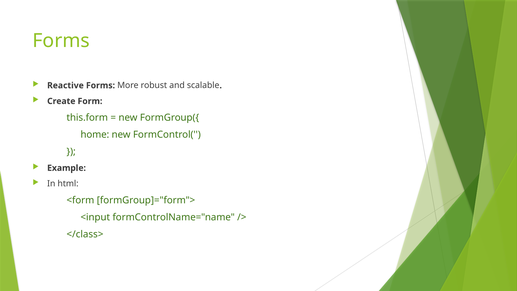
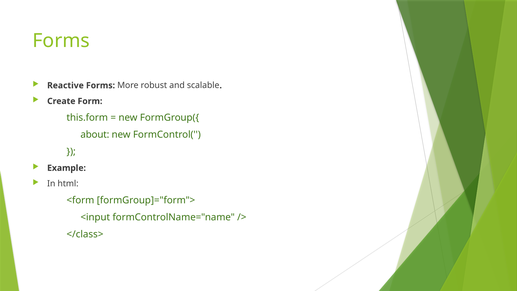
home: home -> about (95, 135)
